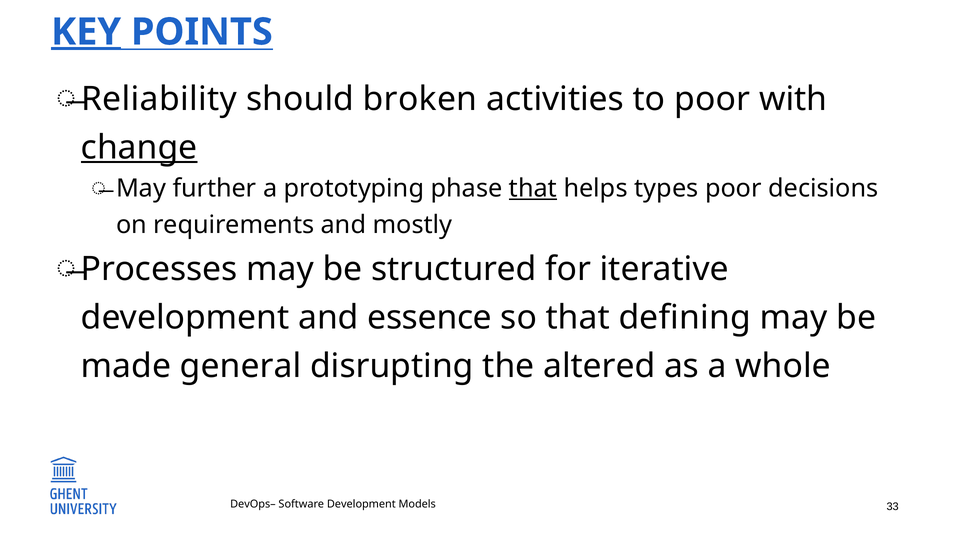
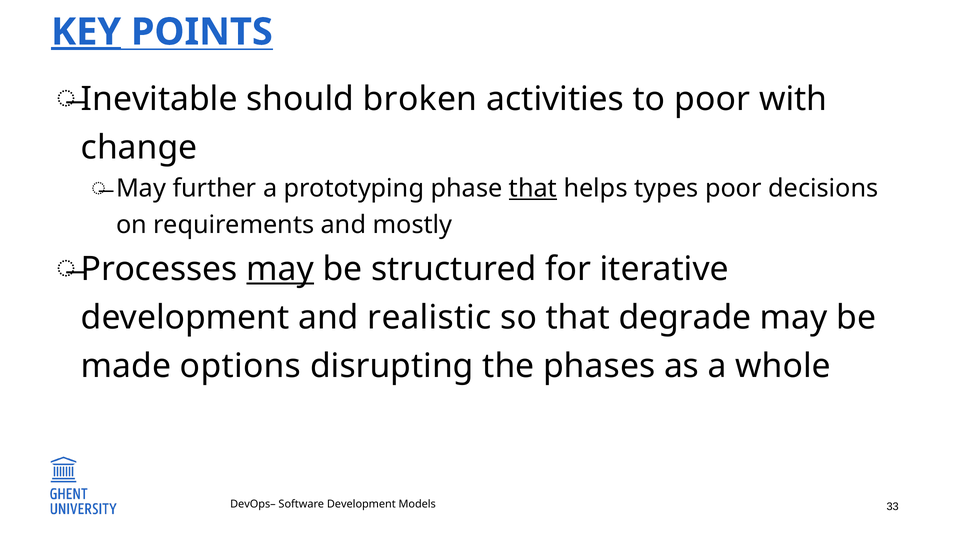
Reliability: Reliability -> Inevitable (159, 99)
change underline: present -> none (139, 148)
may underline: none -> present (280, 269)
essence: essence -> realistic (429, 318)
defining: defining -> degrade (685, 318)
general: general -> options (240, 366)
altered: altered -> phases (599, 366)
